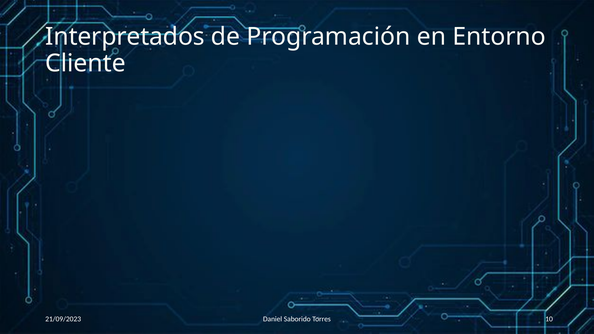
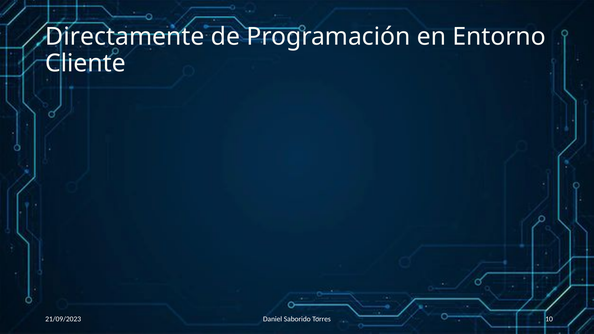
Interpretados: Interpretados -> Directamente (125, 37)
